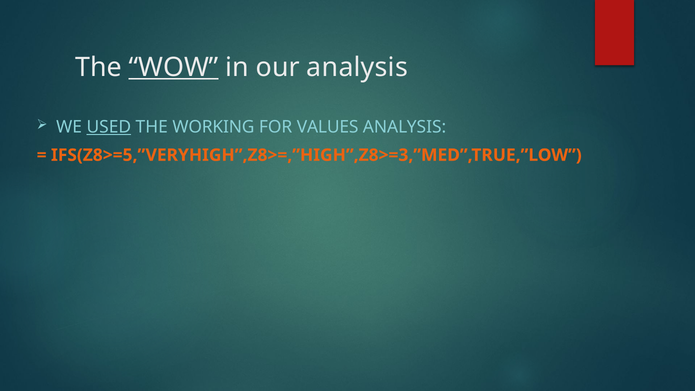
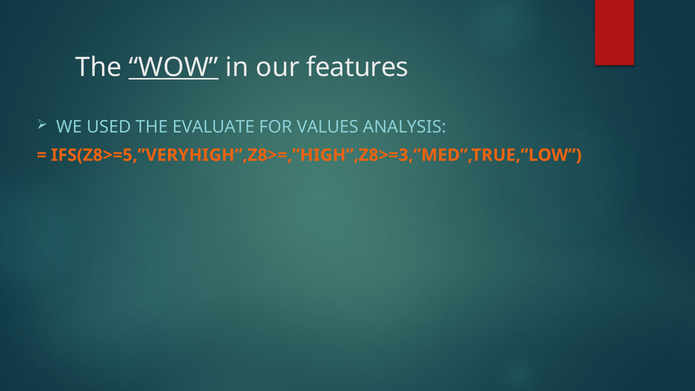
our analysis: analysis -> features (357, 67)
USED underline: present -> none (109, 127)
WORKING: WORKING -> EVALUATE (213, 127)
